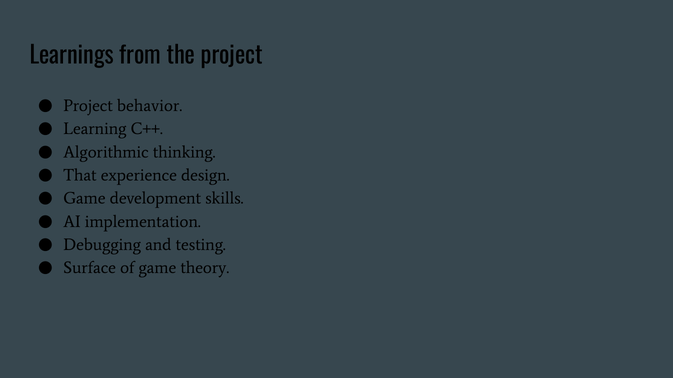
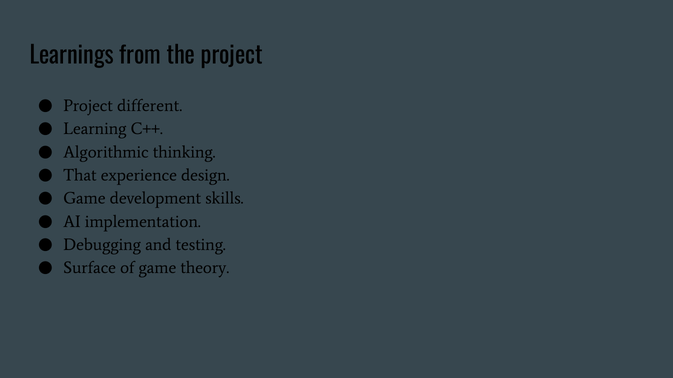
behavior: behavior -> different (150, 106)
